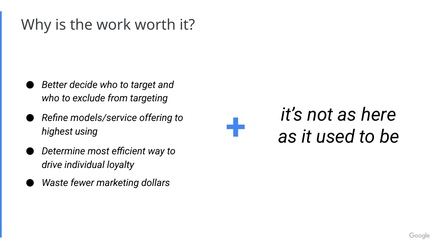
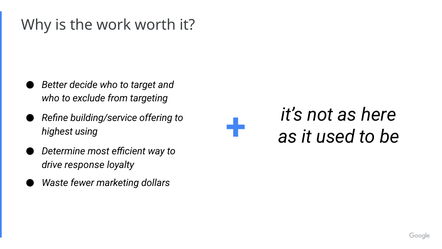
models/service: models/service -> building/service (104, 118)
individual: individual -> response (84, 165)
